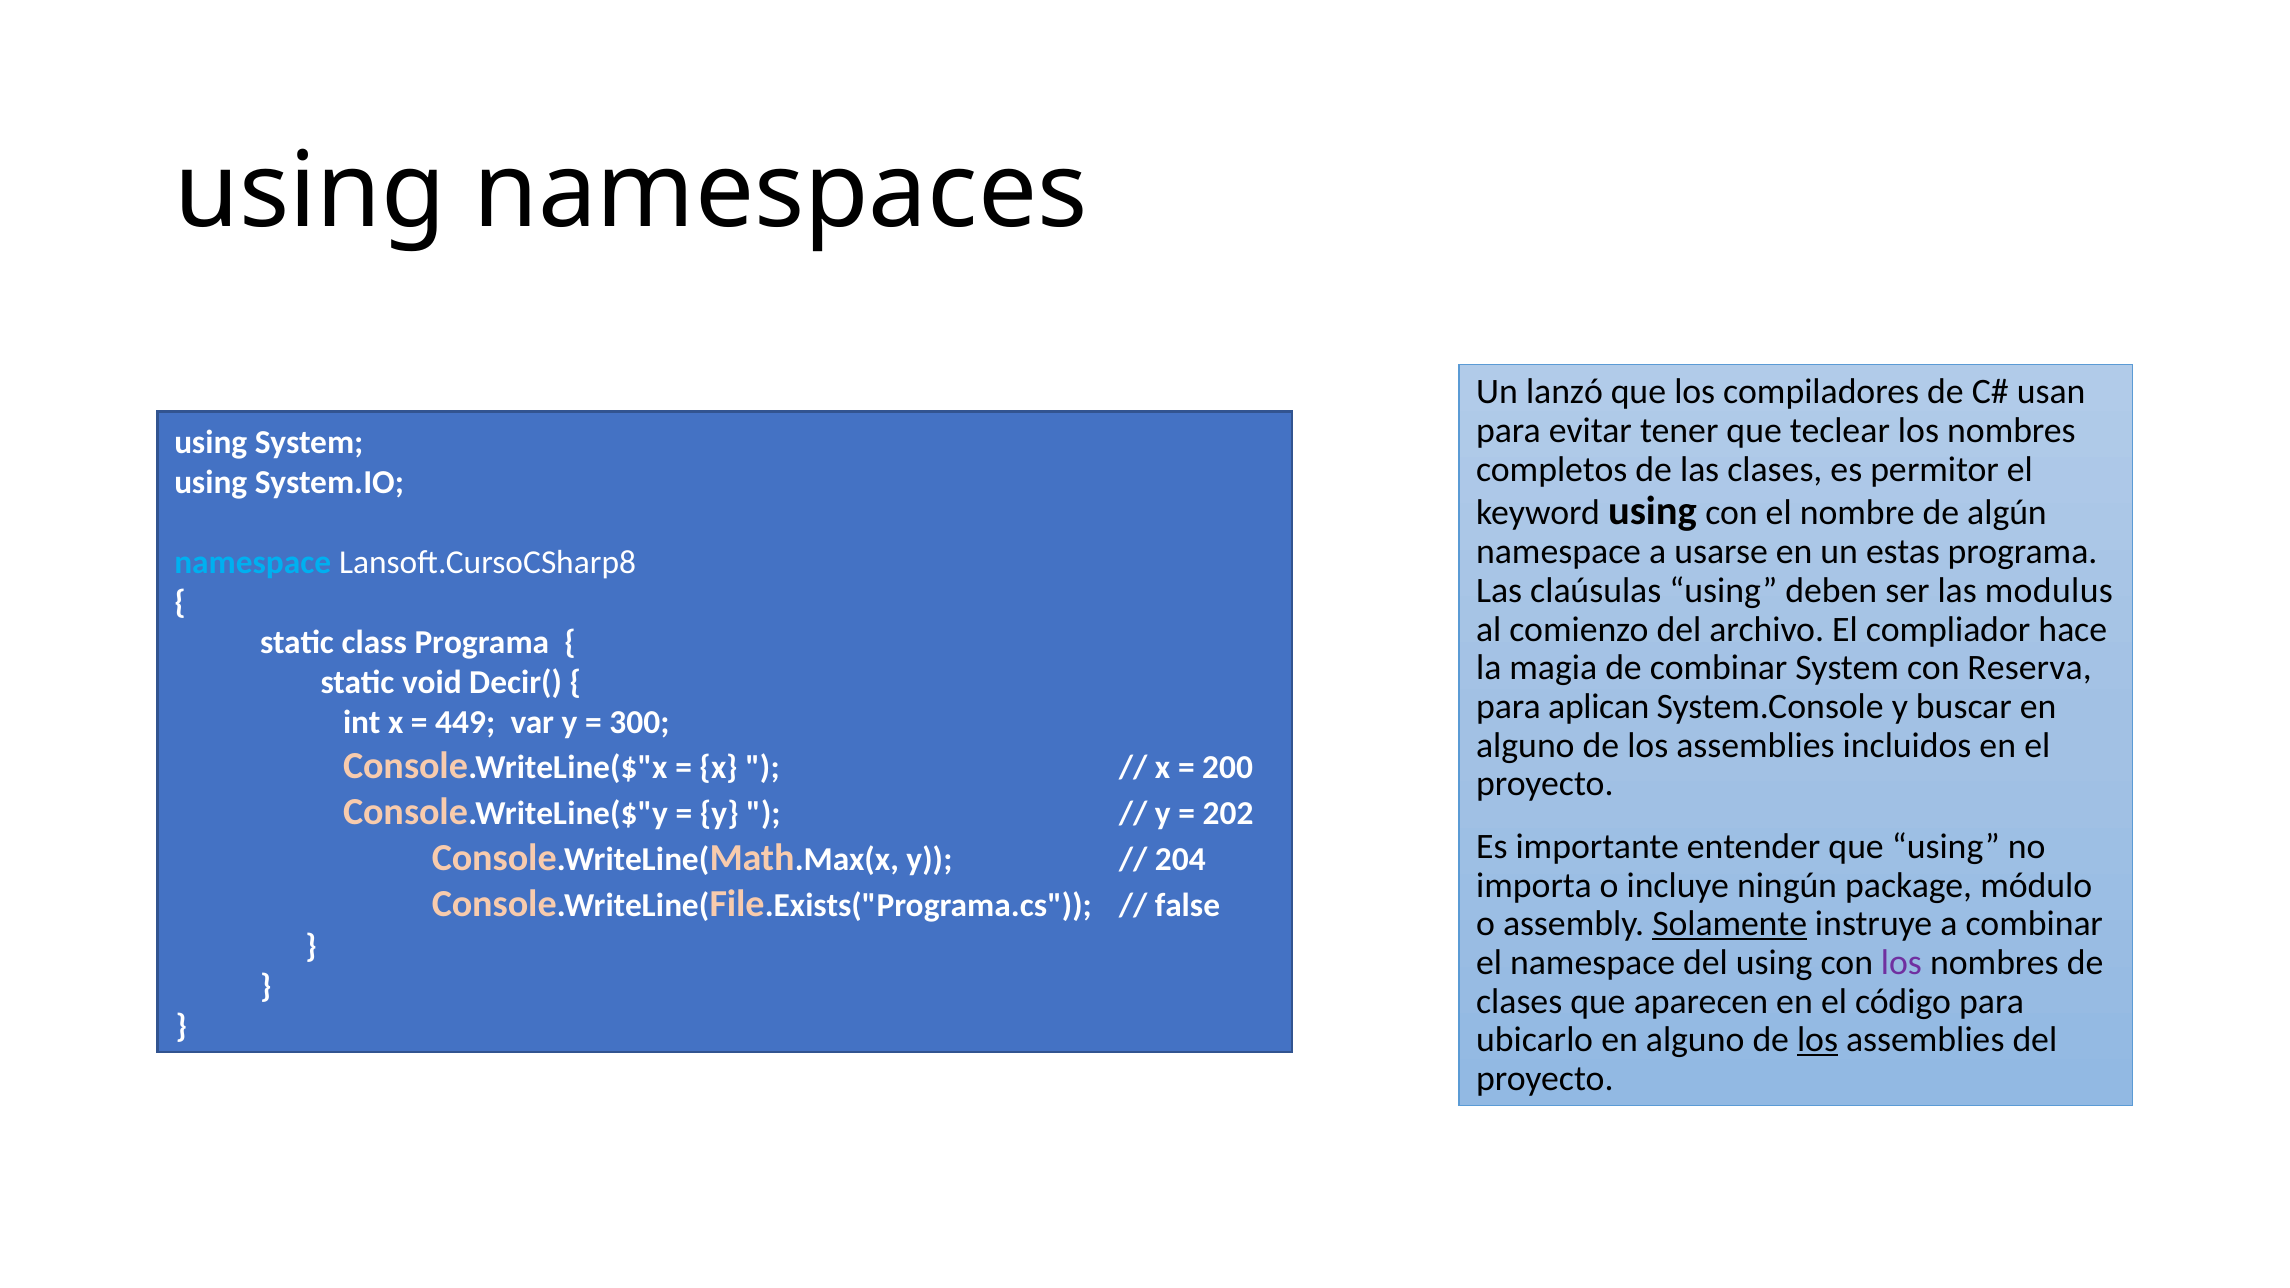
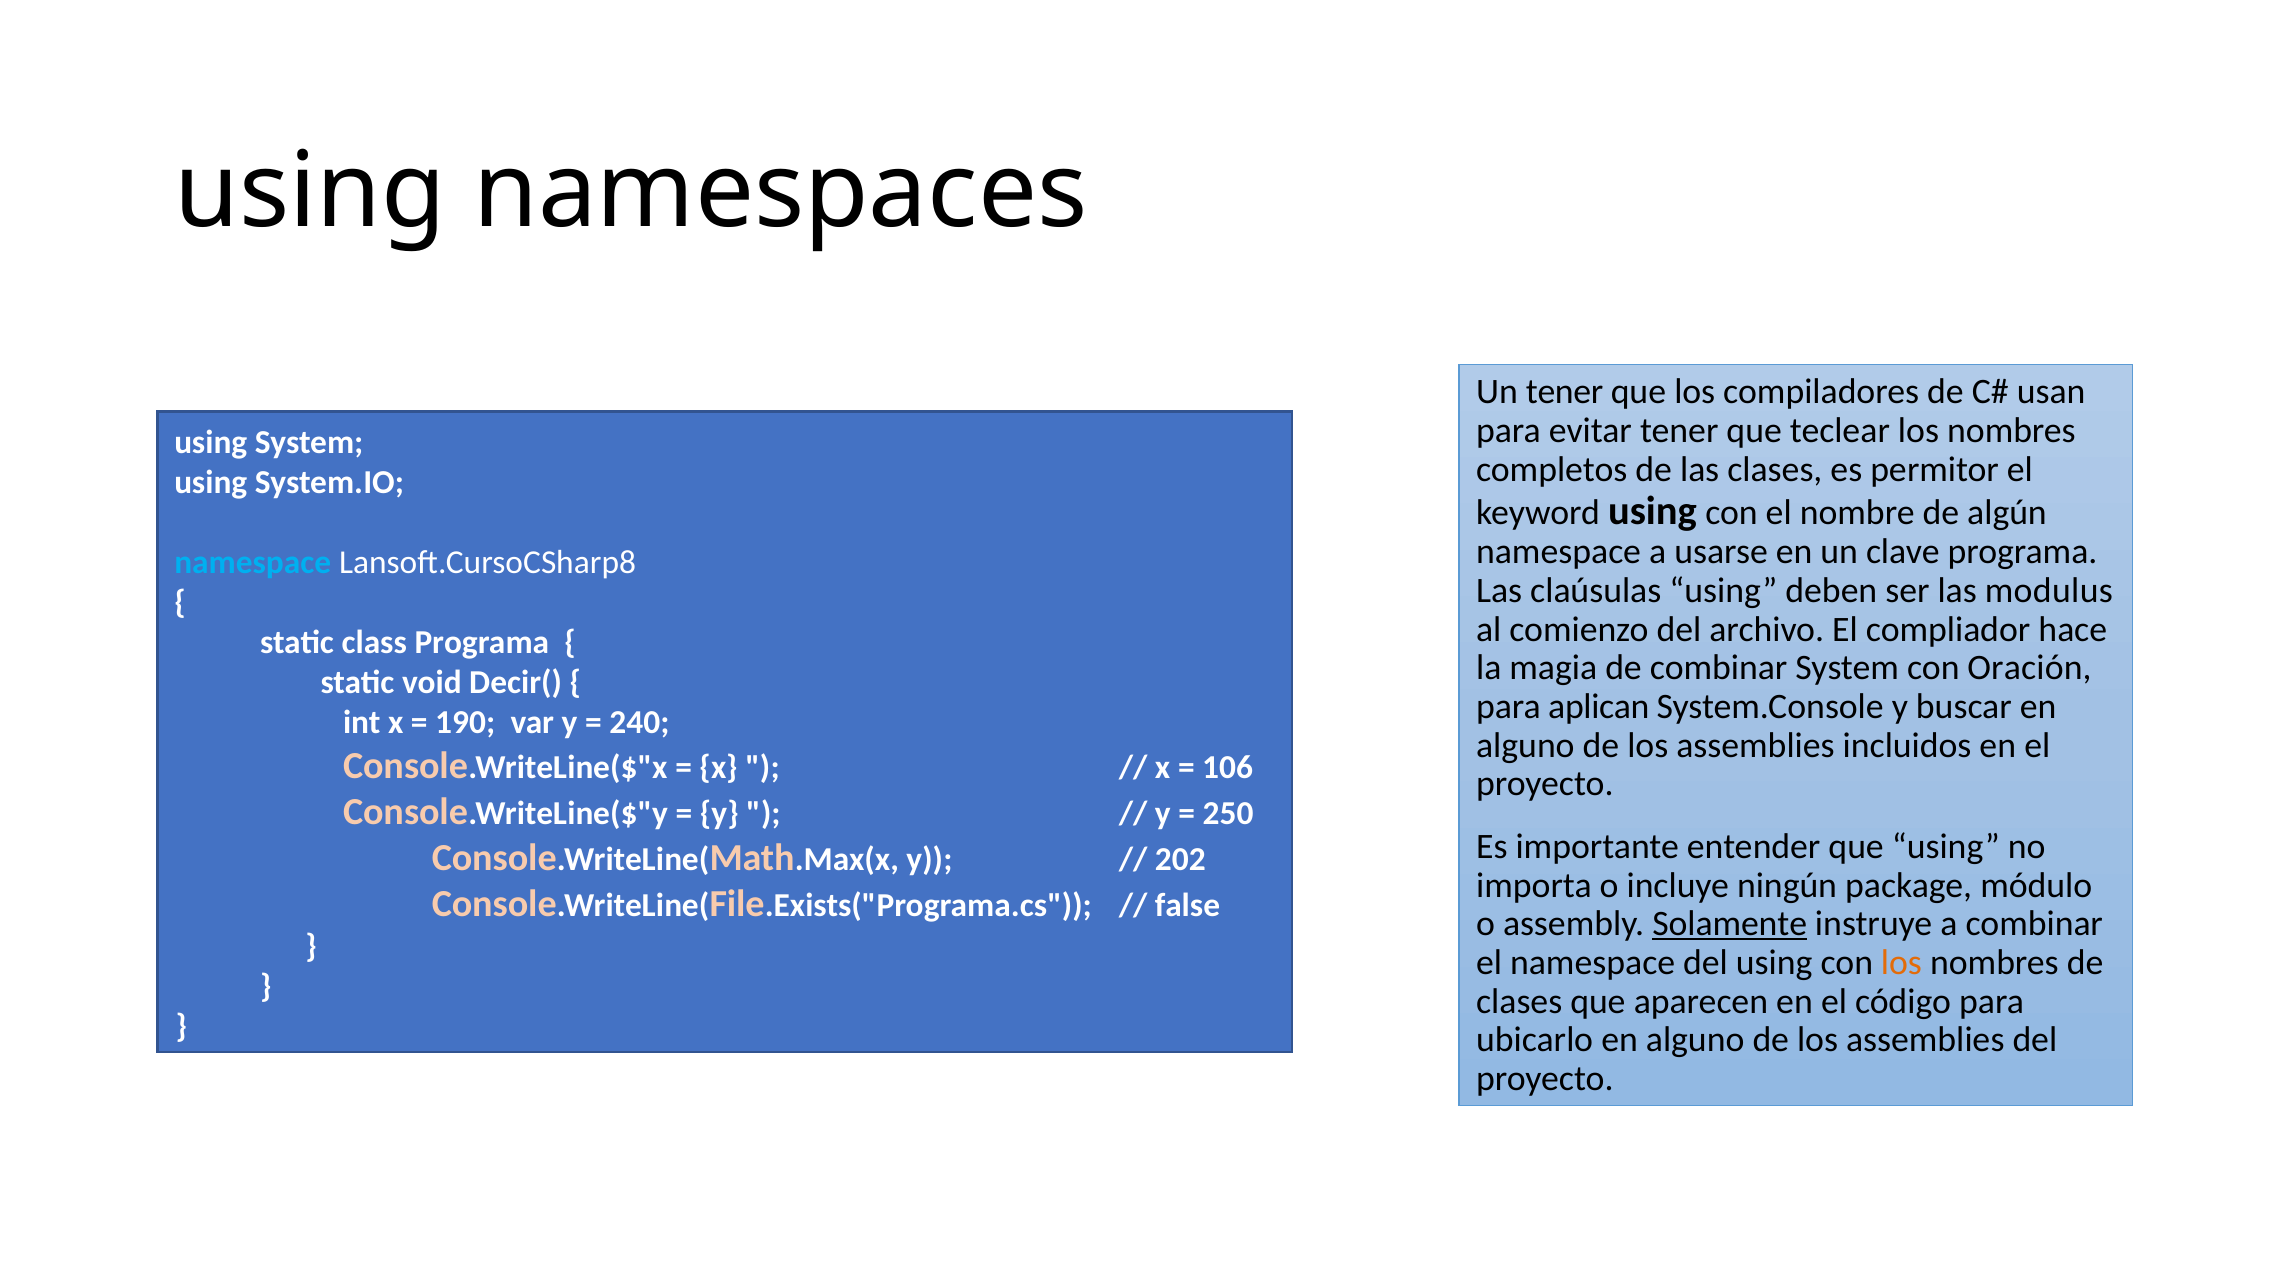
Un lanzó: lanzó -> tener (1565, 392)
estas: estas -> clave (1903, 552)
Reserva: Reserva -> Oración (2030, 668)
449: 449 -> 190 (465, 723)
300: 300 -> 240 (639, 723)
200: 200 -> 106 (1228, 768)
202: 202 -> 250 (1228, 814)
204: 204 -> 202 (1180, 859)
los colour: purple -> orange (1901, 963)
los underline: present -> none (1818, 1040)
